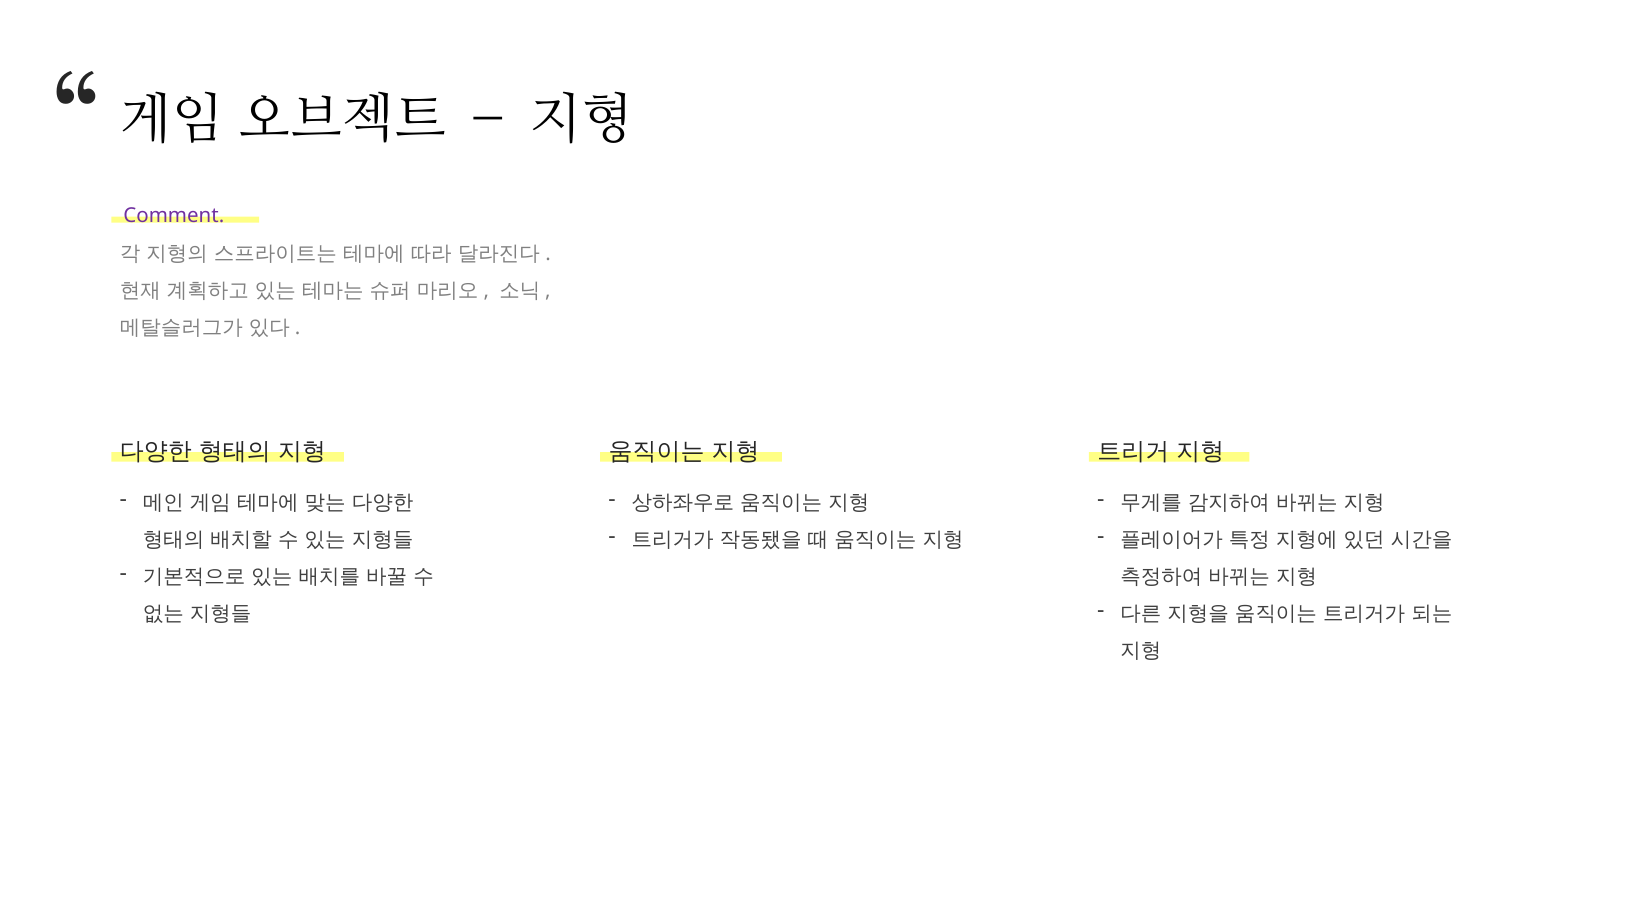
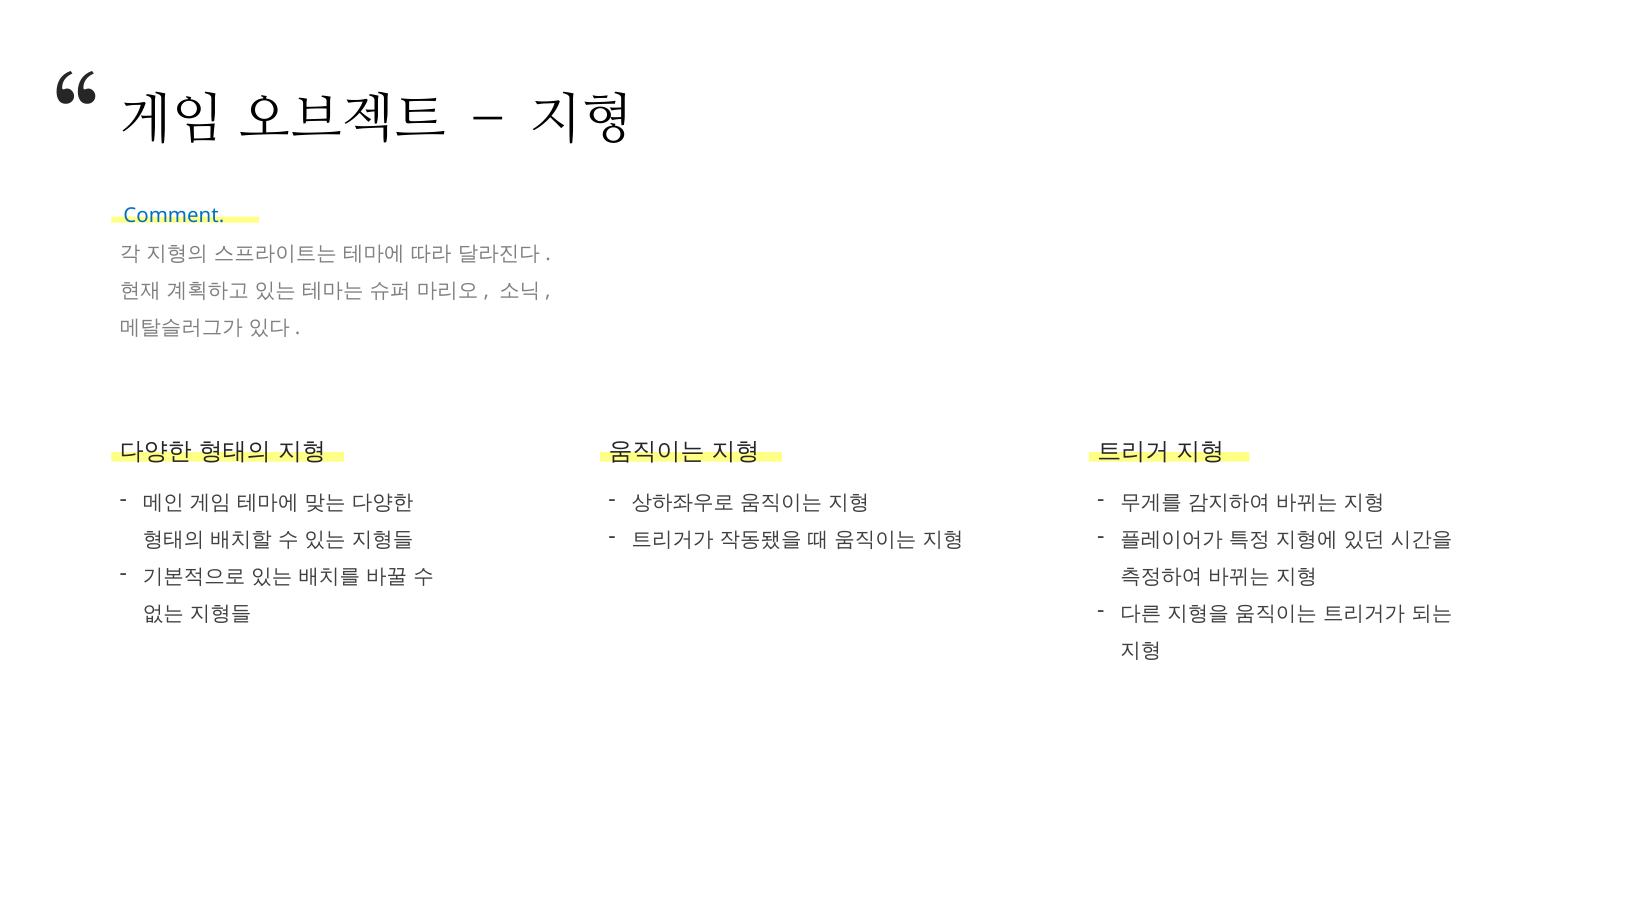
Comment colour: purple -> blue (174, 216)
